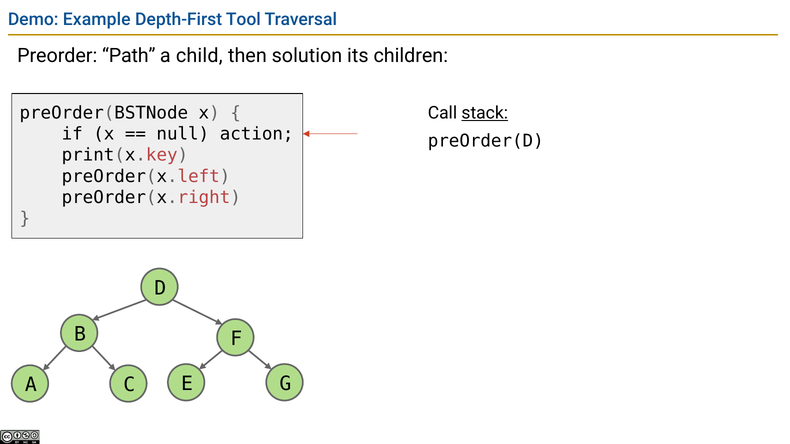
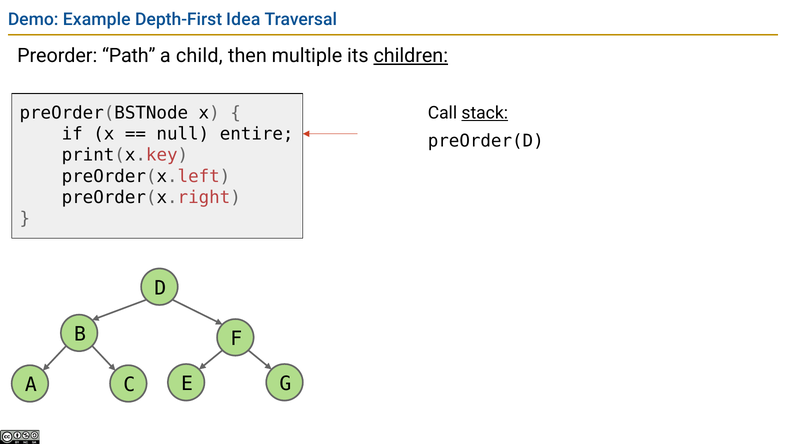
Tool: Tool -> Idea (243, 20)
solution: solution -> multiple (307, 56)
children underline: none -> present (411, 56)
action: action -> entire (257, 134)
